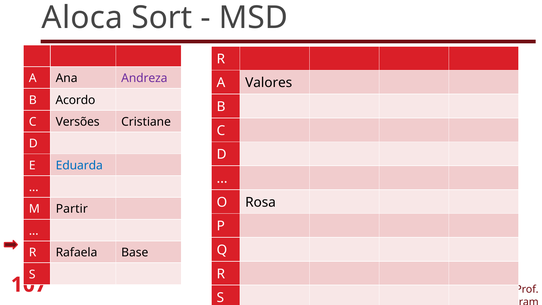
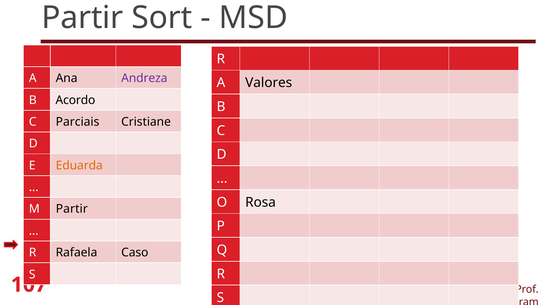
Aloca: Aloca -> Partir (82, 18)
Versões: Versões -> Parciais (78, 122)
Eduarda colour: blue -> orange (79, 165)
Base: Base -> Caso (135, 252)
